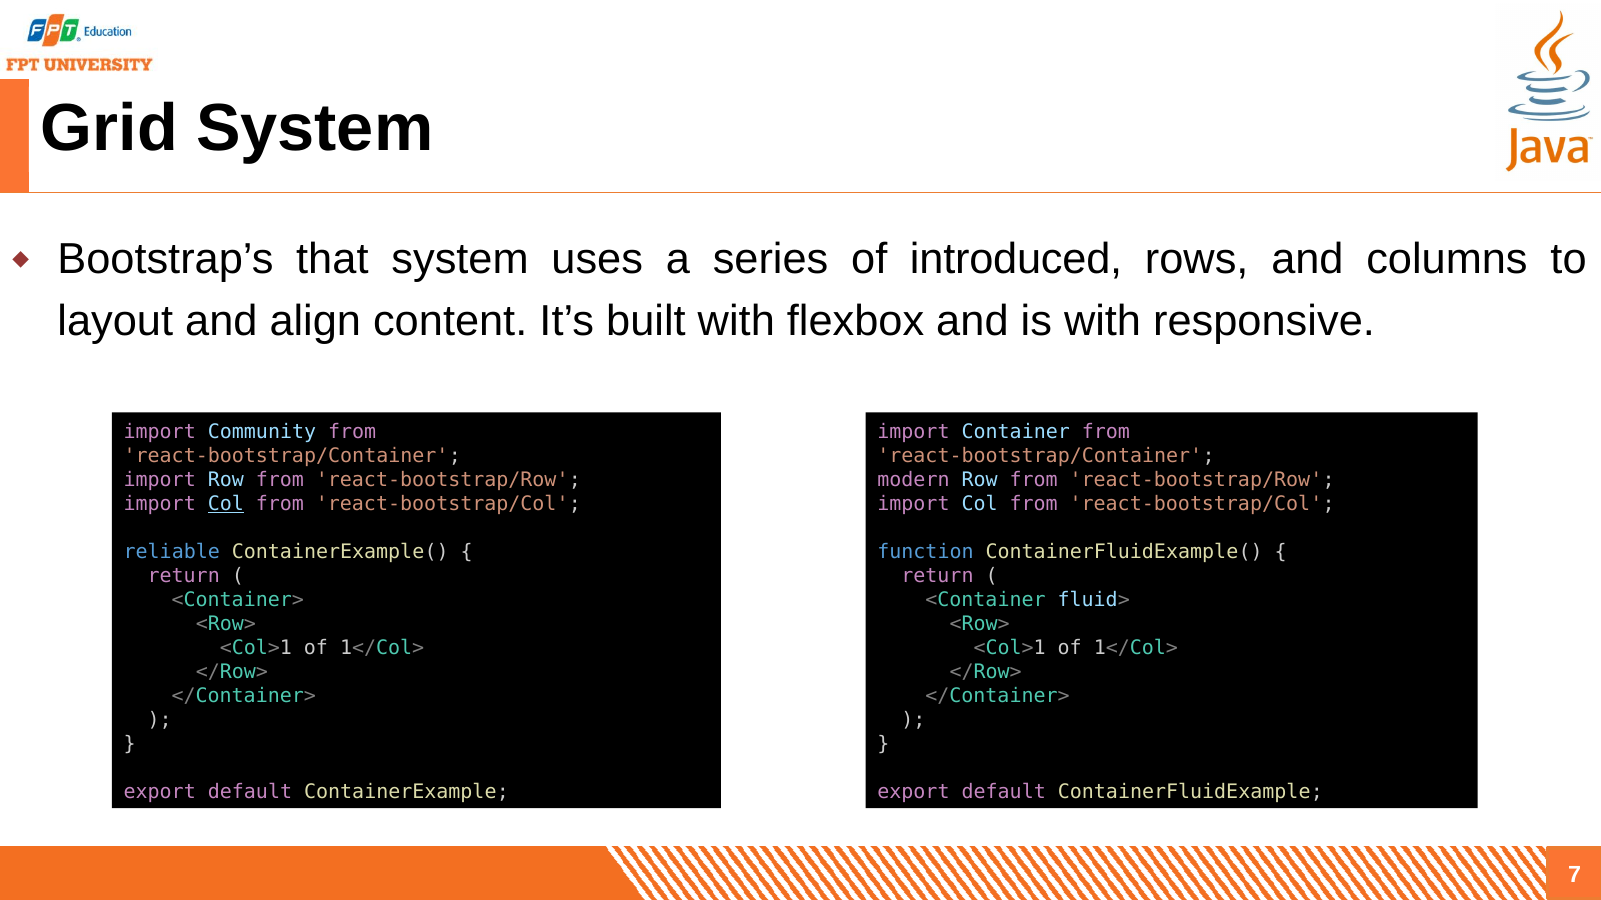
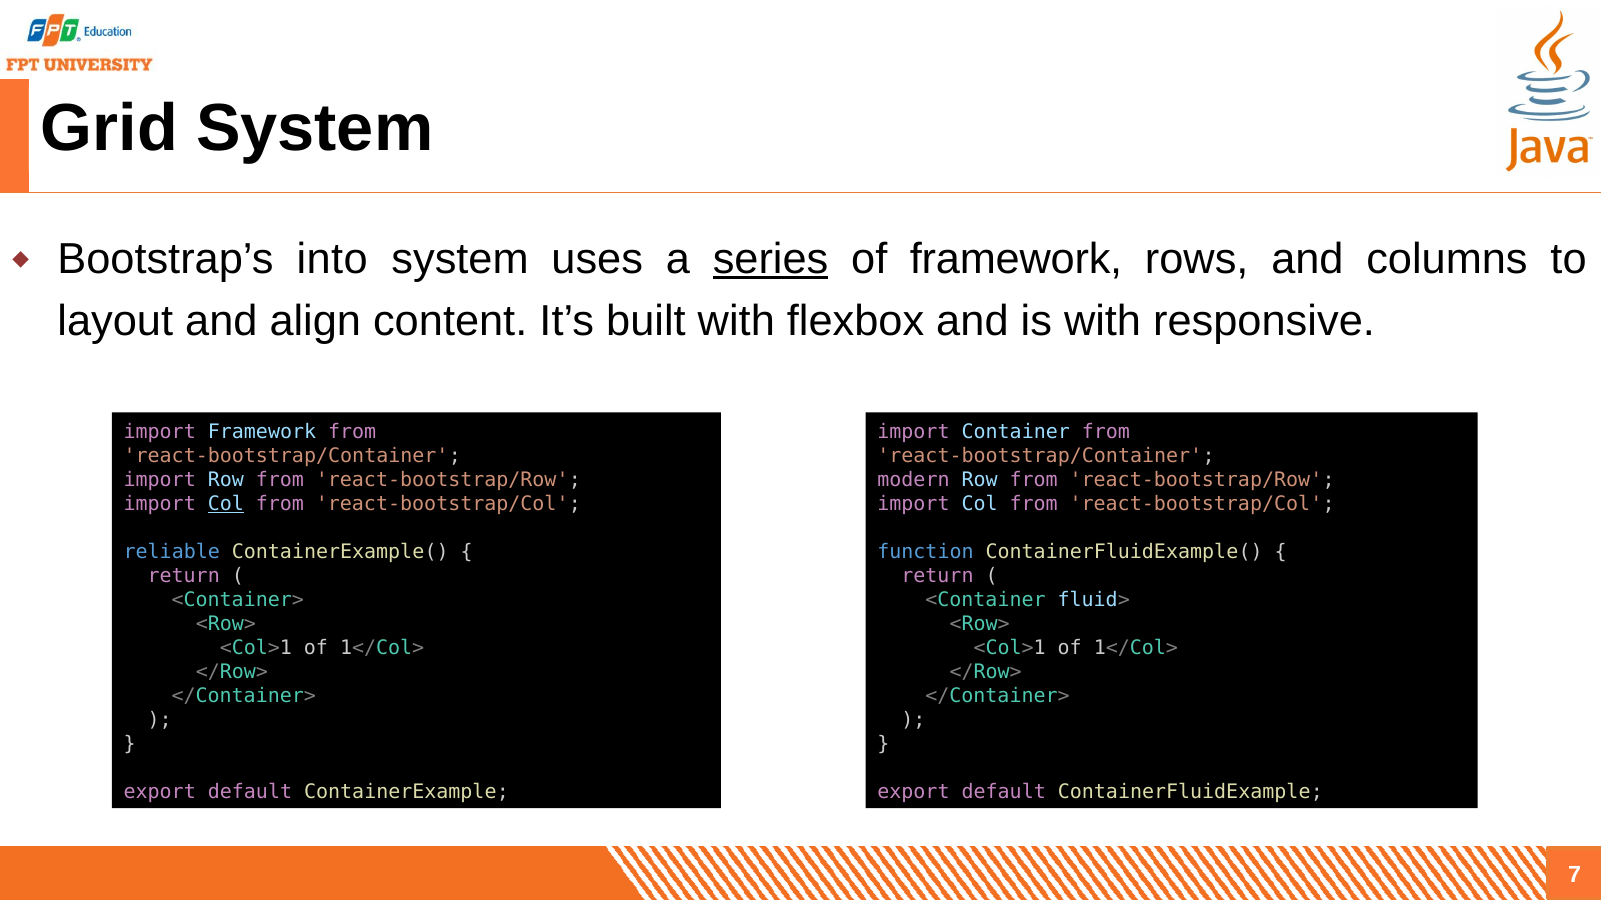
that: that -> into (332, 259)
series underline: none -> present (771, 259)
of introduced: introduced -> framework (1016, 259)
import Community: Community -> Framework (262, 432)
